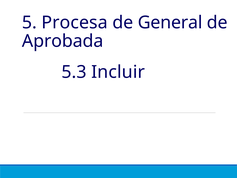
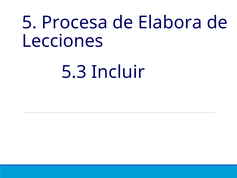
General: General -> Elabora (170, 23)
Aprobada: Aprobada -> Lecciones (63, 41)
